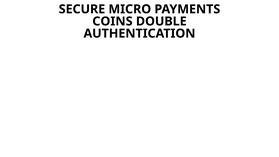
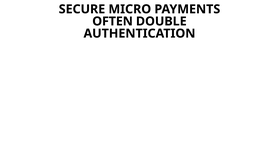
COINS: COINS -> OFTEN (113, 21)
